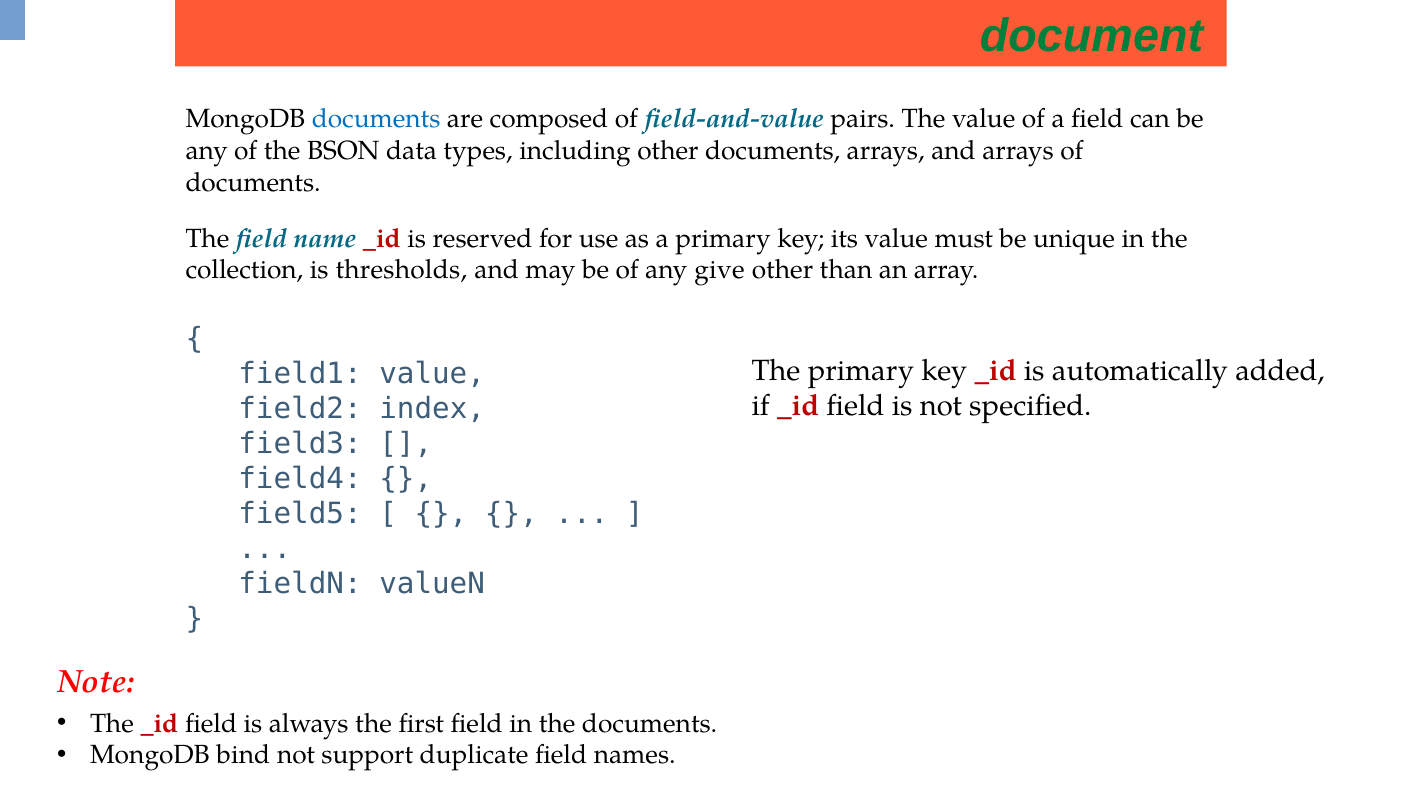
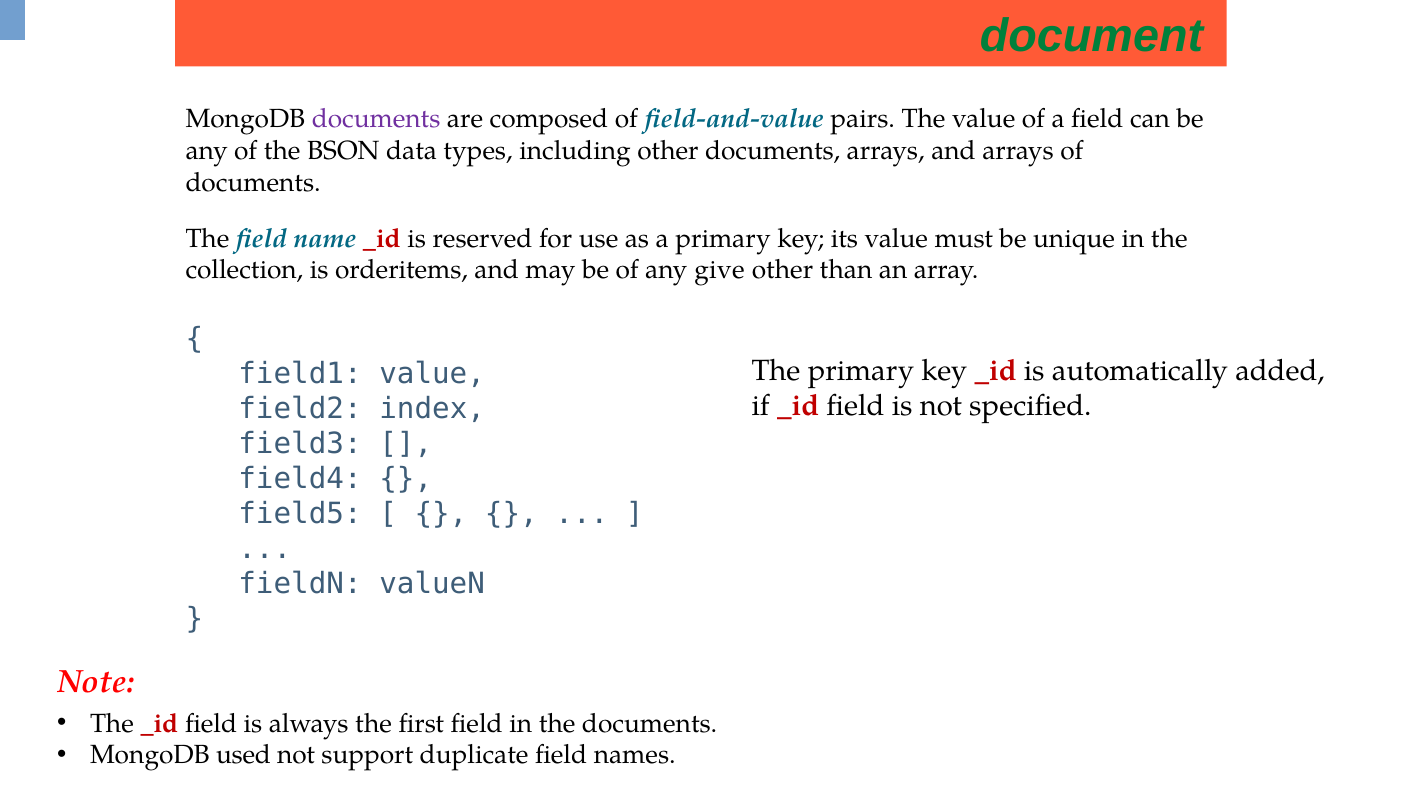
documents colour: blue -> purple (376, 119)
thresholds: thresholds -> orderitems (402, 270)
bind: bind -> used (244, 755)
